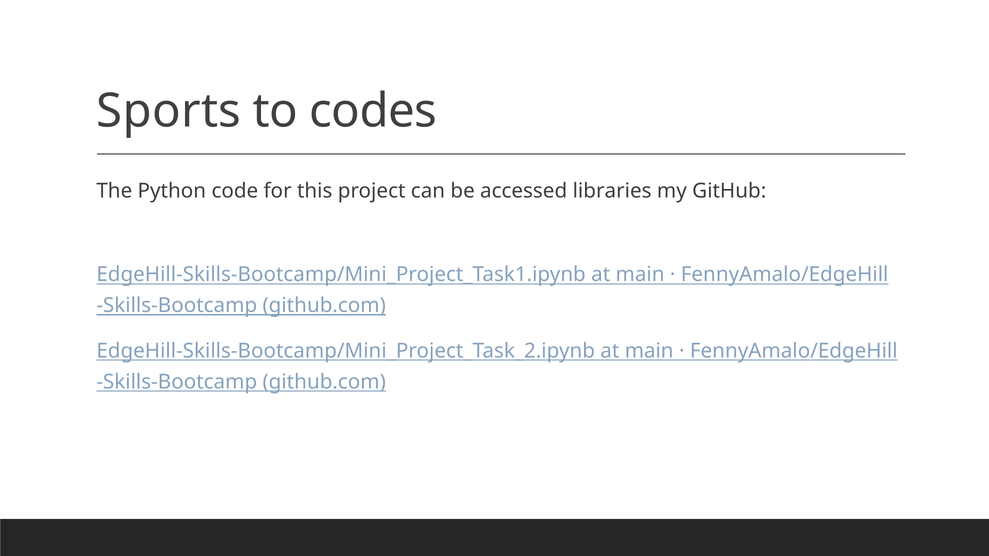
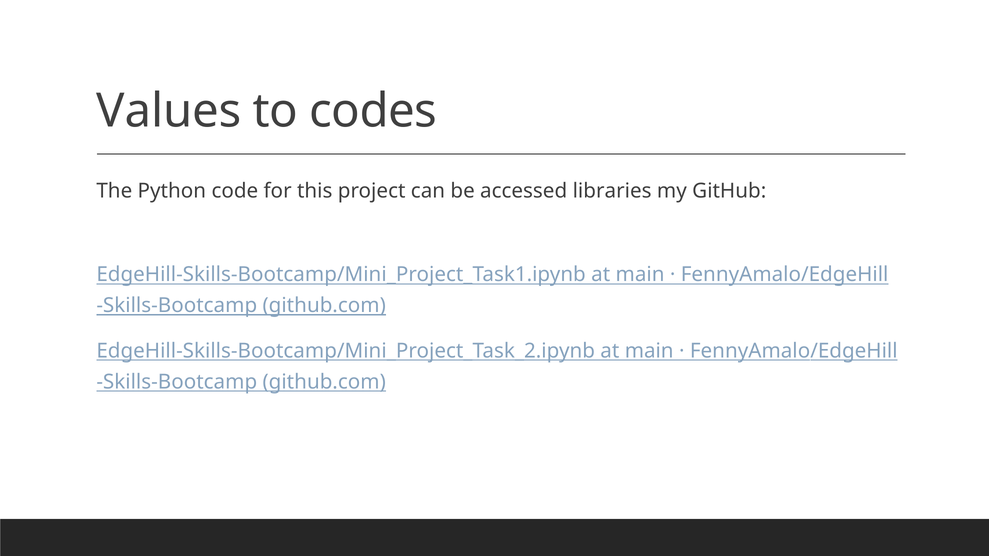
Sports: Sports -> Values (169, 111)
